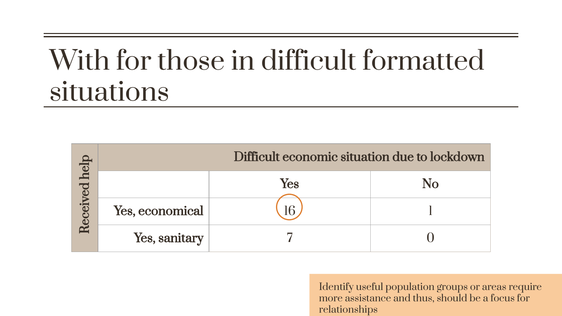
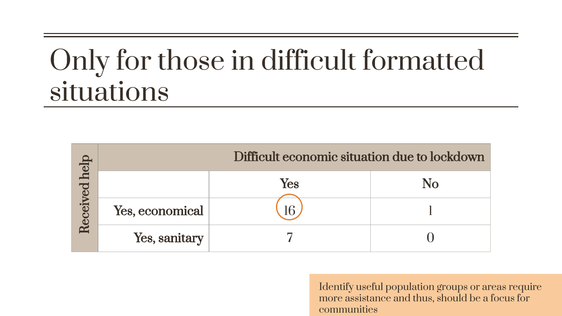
With: With -> Only (80, 61)
relationships: relationships -> communities (348, 310)
